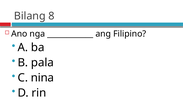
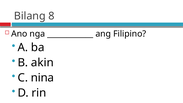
pala: pala -> akin (42, 63)
